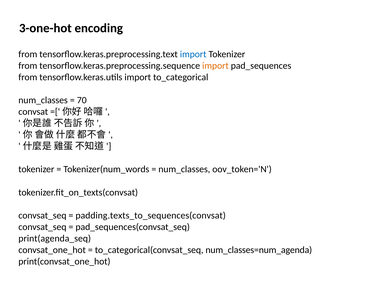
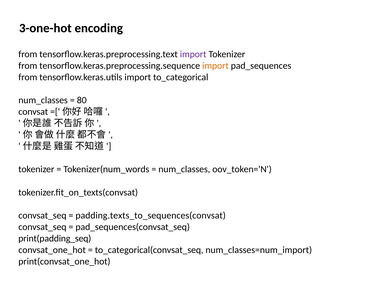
import colour: blue -> purple (193, 54)
70: 70 -> 80 (82, 100)
print(agenda_seq: print(agenda_seq -> print(padding_seq (55, 238)
num_classes=num_agenda: num_classes=num_agenda -> num_classes=num_import (259, 250)
